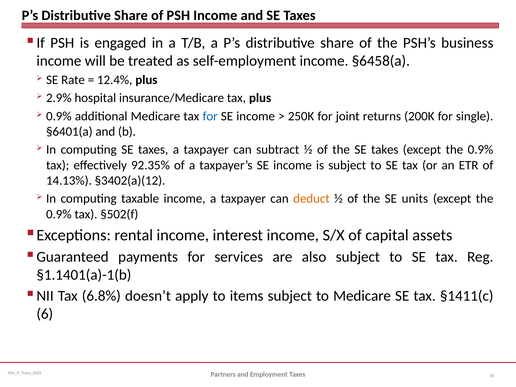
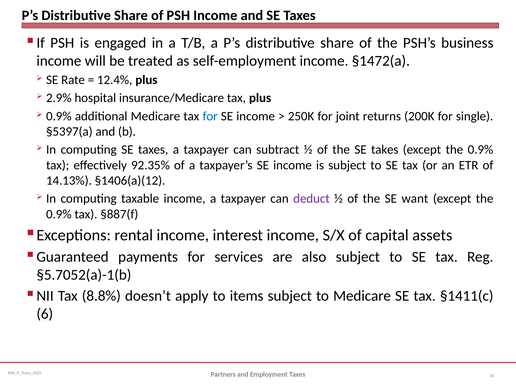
§6458(a: §6458(a -> §1472(a (381, 61)
§6401(a: §6401(a -> §5397(a (69, 132)
§3402(a)(12: §3402(a)(12 -> §1406(a)(12 (130, 181)
deduct colour: orange -> purple (311, 199)
units: units -> want (415, 199)
§502(f: §502(f -> §887(f (119, 214)
§1.1401(a)-1(b: §1.1401(a)-1(b -> §5.7052(a)-1(b (84, 275)
6.8%: 6.8% -> 8.8% (101, 296)
